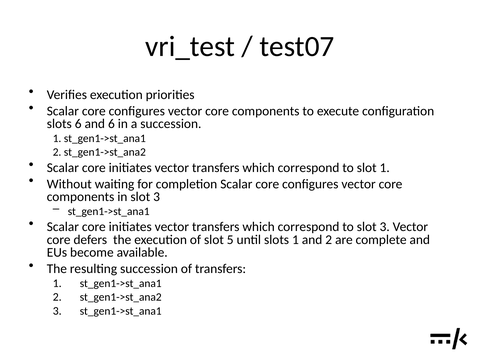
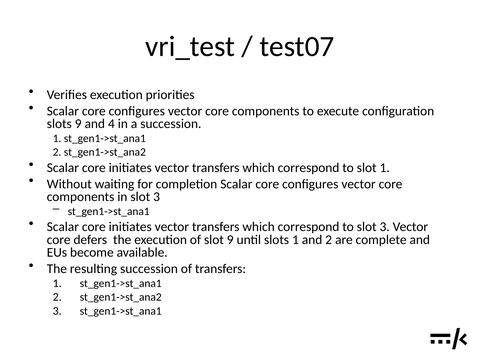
slots 6: 6 -> 9 (78, 124)
and 6: 6 -> 4 (111, 124)
slot 5: 5 -> 9 (230, 240)
